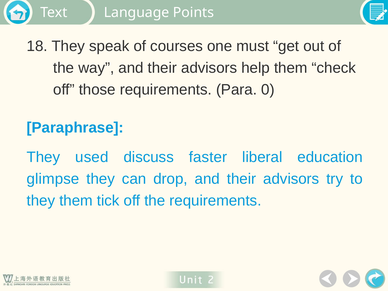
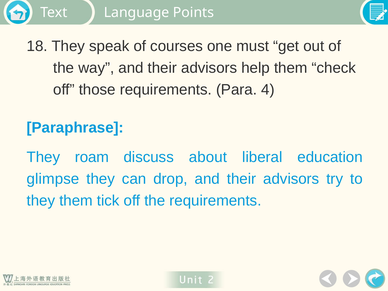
0: 0 -> 4 (268, 90)
used: used -> roam (92, 157)
faster: faster -> about (208, 157)
